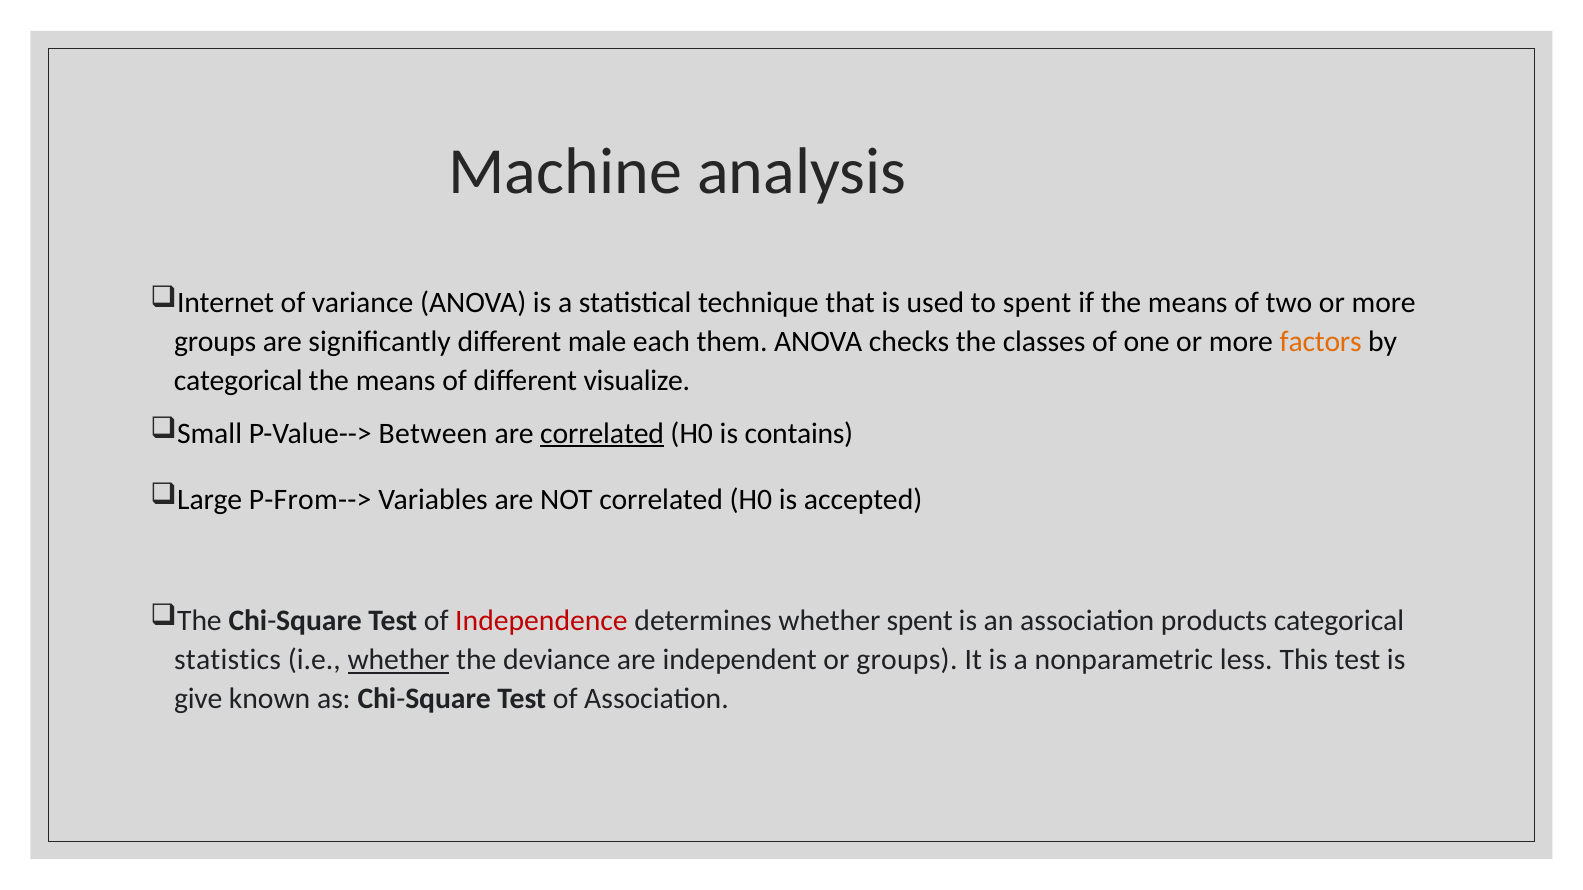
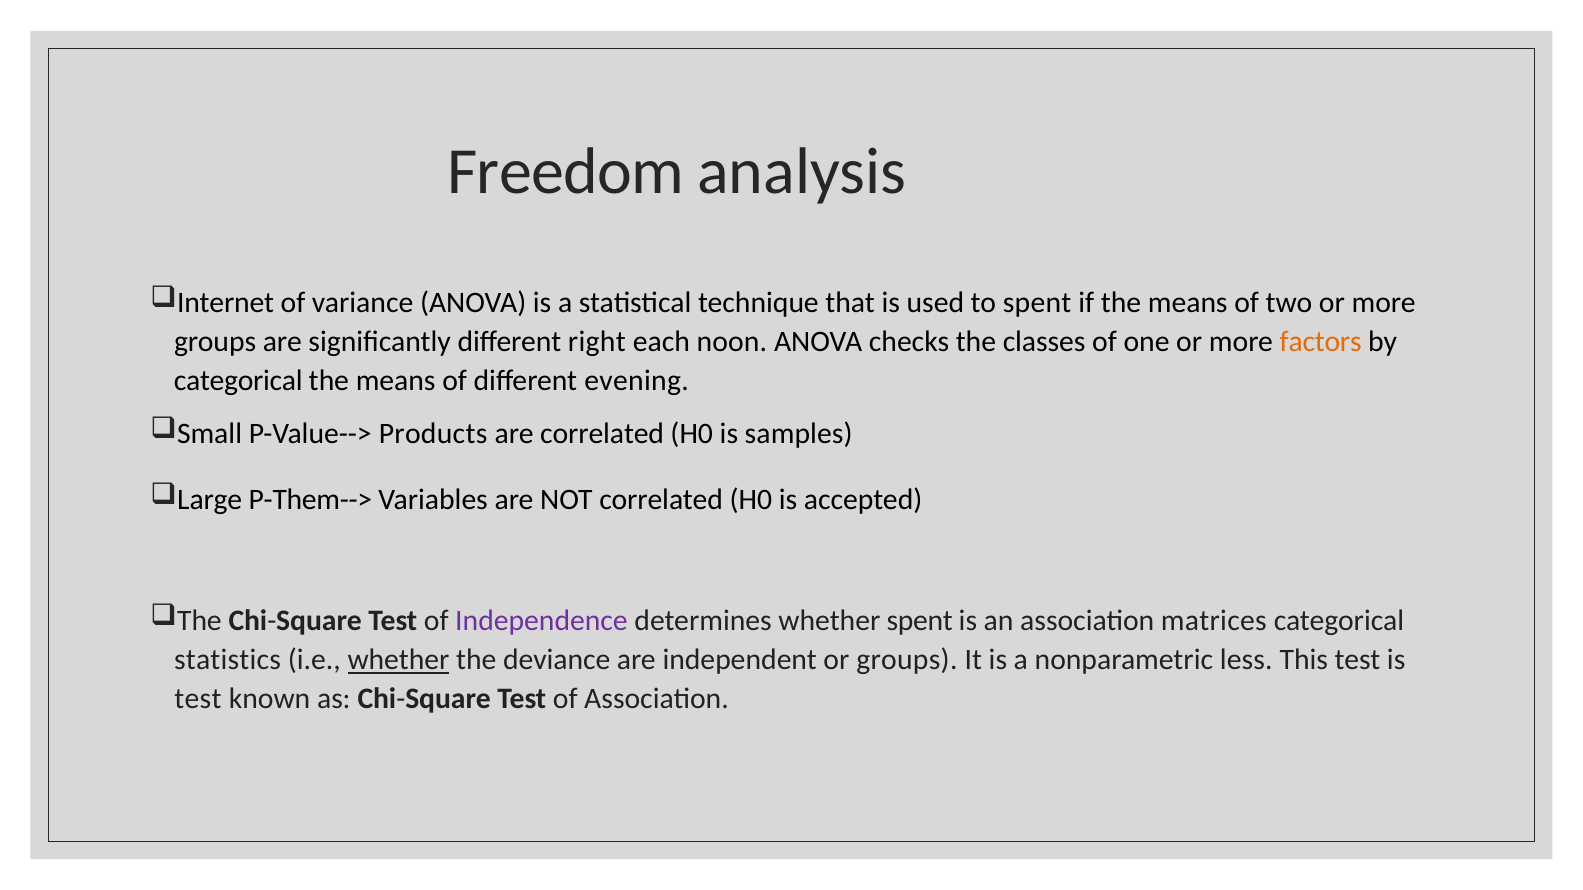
Machine: Machine -> Freedom (566, 172)
male: male -> right (597, 342)
them: them -> noon (732, 342)
visualize: visualize -> evening (637, 381)
Between: Between -> Products (433, 434)
correlated underline: present -> none (602, 434)
contains: contains -> samples (799, 434)
P-From-->: P-From--> -> P-Them--> (310, 500)
Independence colour: red -> purple (541, 621)
products: products -> matrices (1214, 621)
give: give -> test (198, 699)
